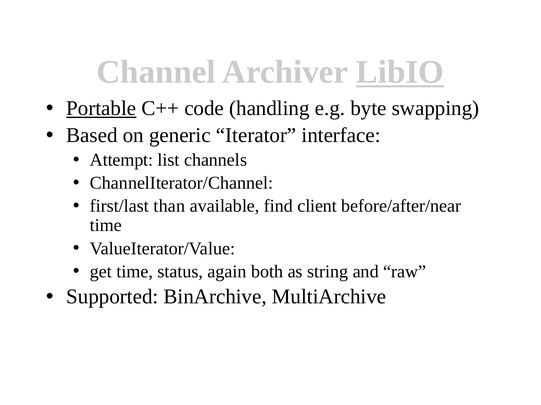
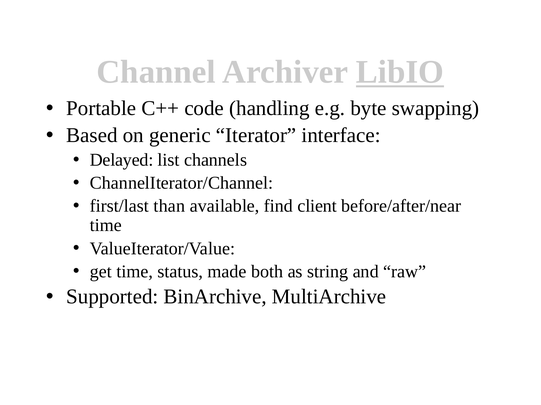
Portable underline: present -> none (101, 109)
Attempt: Attempt -> Delayed (122, 160)
again: again -> made (227, 272)
